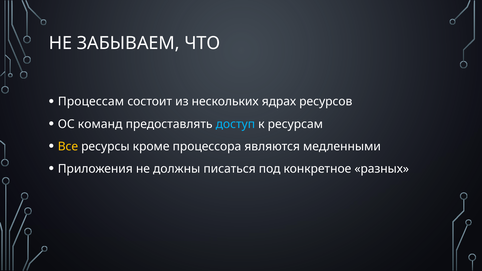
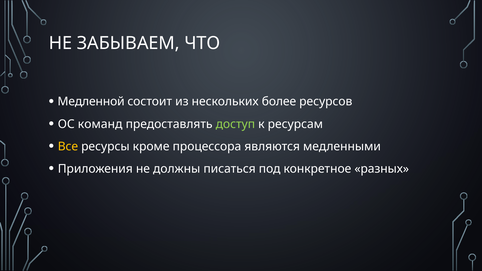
Процессам: Процессам -> Медленной (91, 102)
ядрах: ядрах -> более (279, 102)
доступ colour: light blue -> light green (235, 124)
